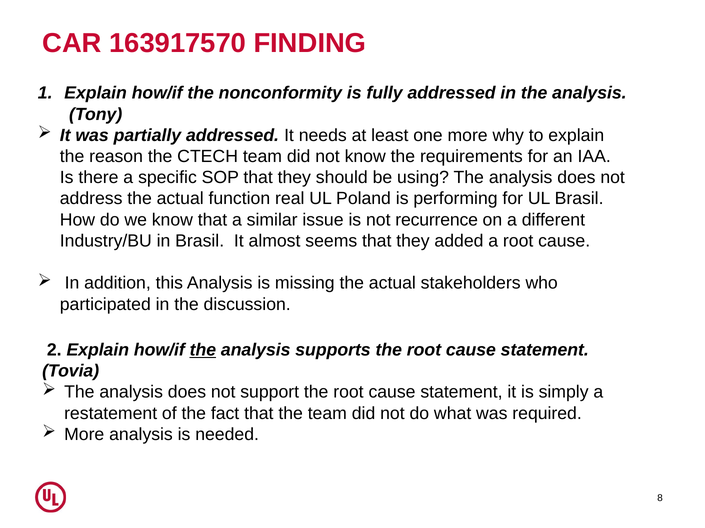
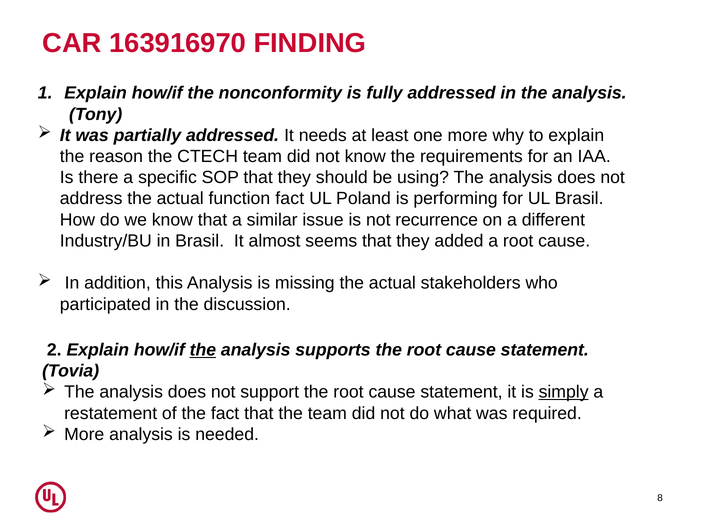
163917570: 163917570 -> 163916970 (178, 43)
function real: real -> fact (290, 199)
simply underline: none -> present (564, 393)
